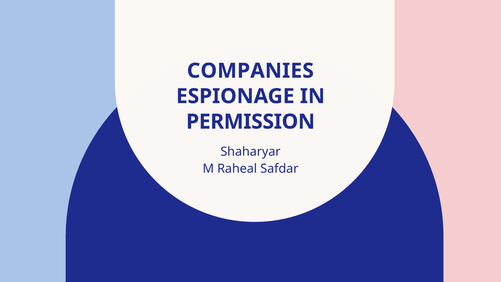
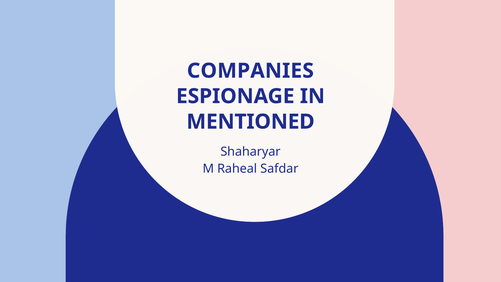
PERMISSION: PERMISSION -> MENTIONED (251, 122)
